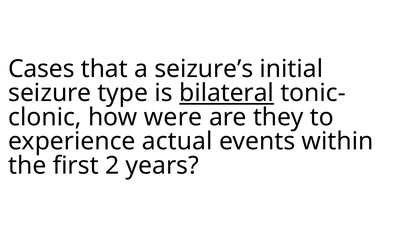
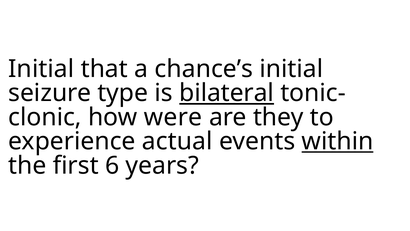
Cases: Cases -> Initial (41, 69)
seizure’s: seizure’s -> chance’s (204, 69)
within underline: none -> present (337, 141)
2: 2 -> 6 (112, 165)
